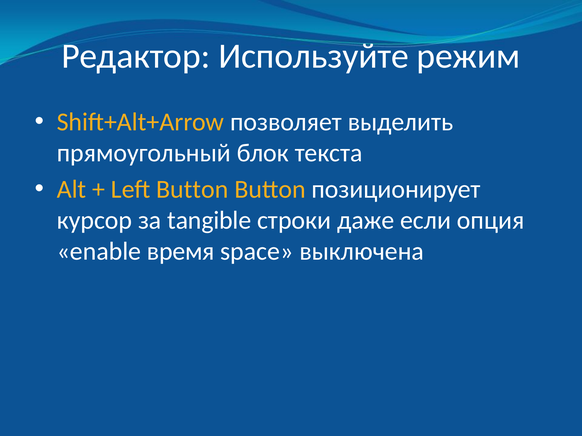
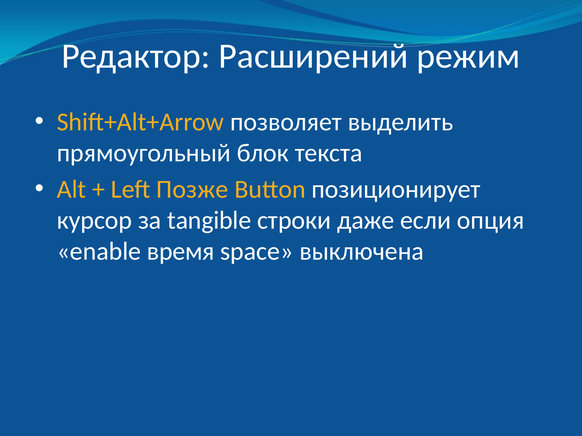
Используйте: Используйте -> Расширений (313, 56)
Left Button: Button -> Позже (192, 189)
